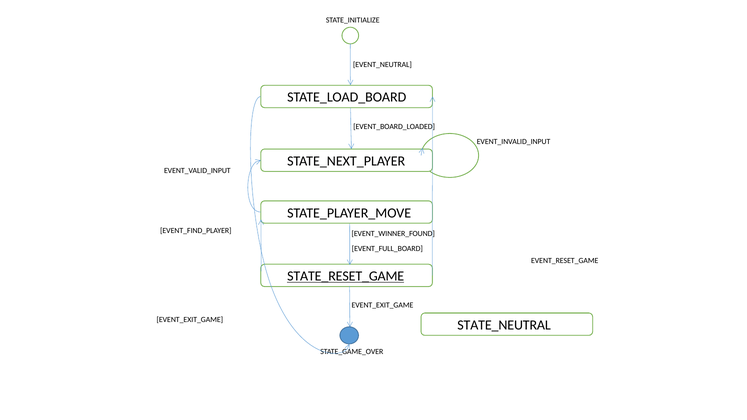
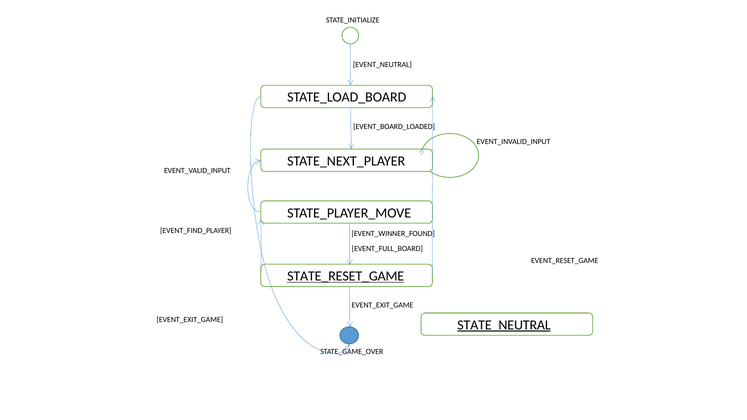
STATE_NEUTRAL underline: none -> present (504, 325)
